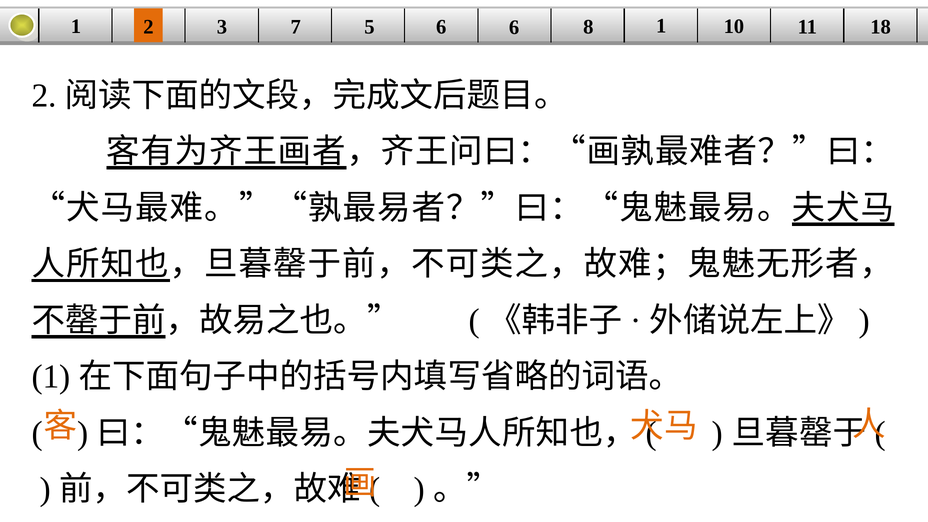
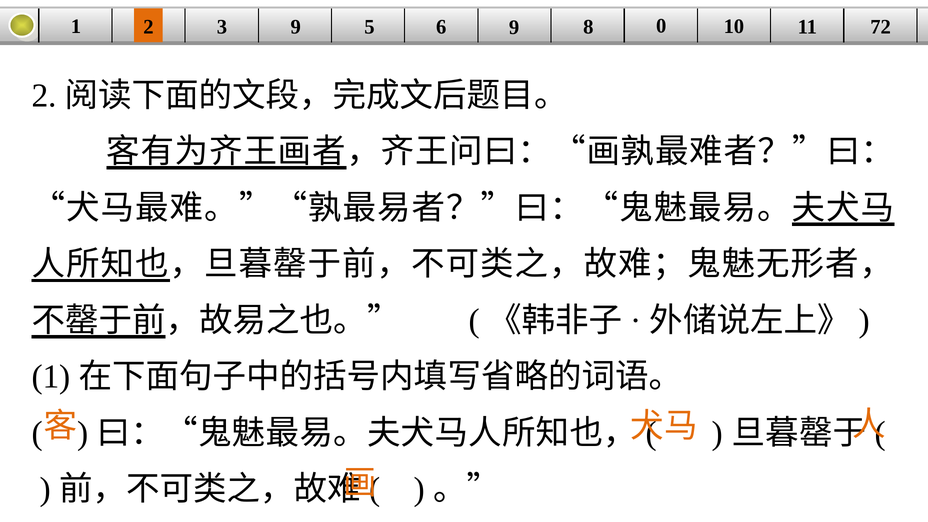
3 7: 7 -> 9 (296, 27)
6 6: 6 -> 9 (514, 27)
8 1: 1 -> 0 (661, 26)
18: 18 -> 72 (881, 27)
